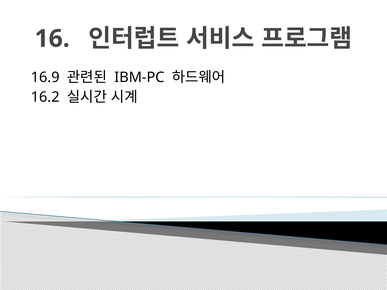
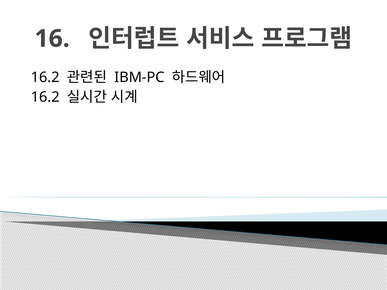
16.9: 16.9 -> 16.2 (45, 78)
